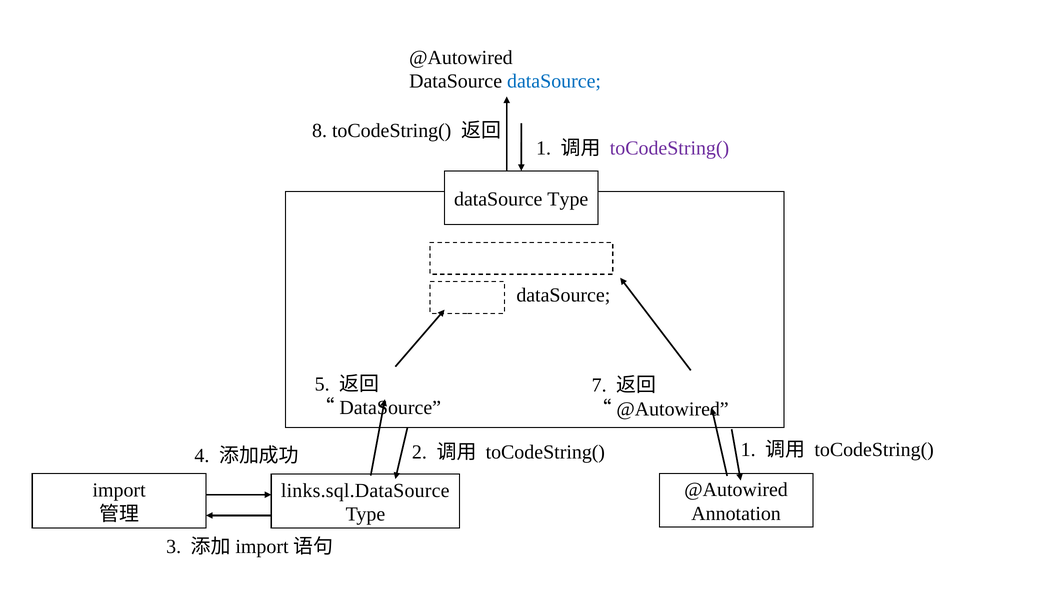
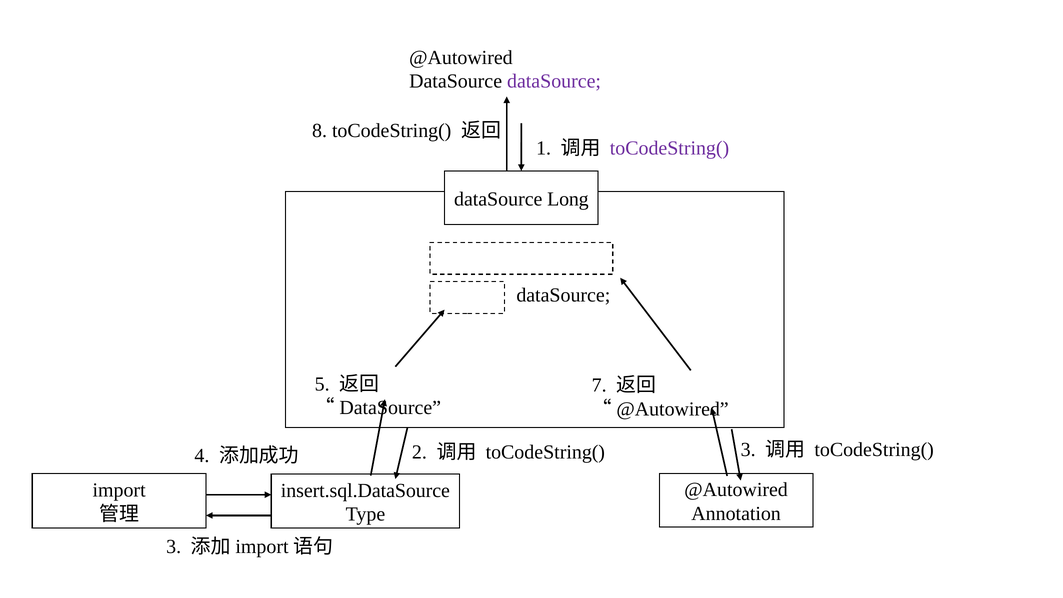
dataSource colour: blue -> purple (554, 81)
dataSource Type: Type -> Long (568, 199)
toCodeString( 1: 1 -> 3 (748, 450)
links.sql.DataSource: links.sql.DataSource -> insert.sql.DataSource (365, 490)
